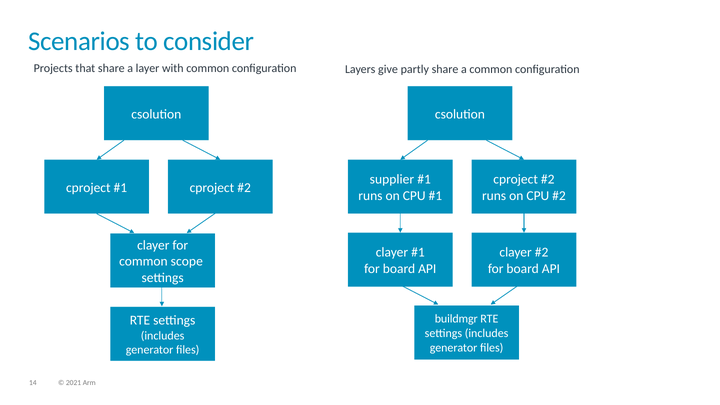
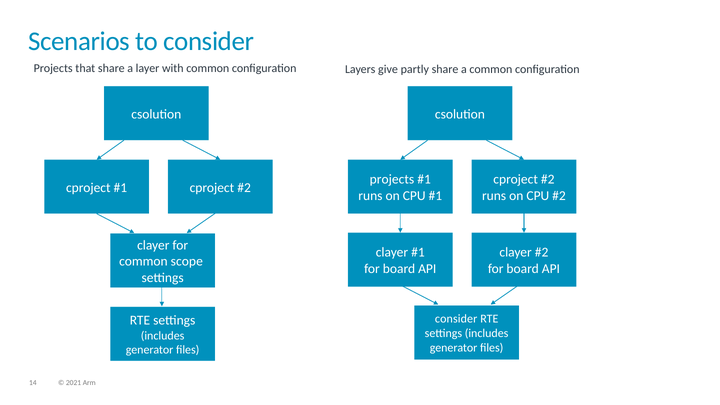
supplier: supplier -> projects (392, 179)
buildmgr: buildmgr -> consider (456, 319)
